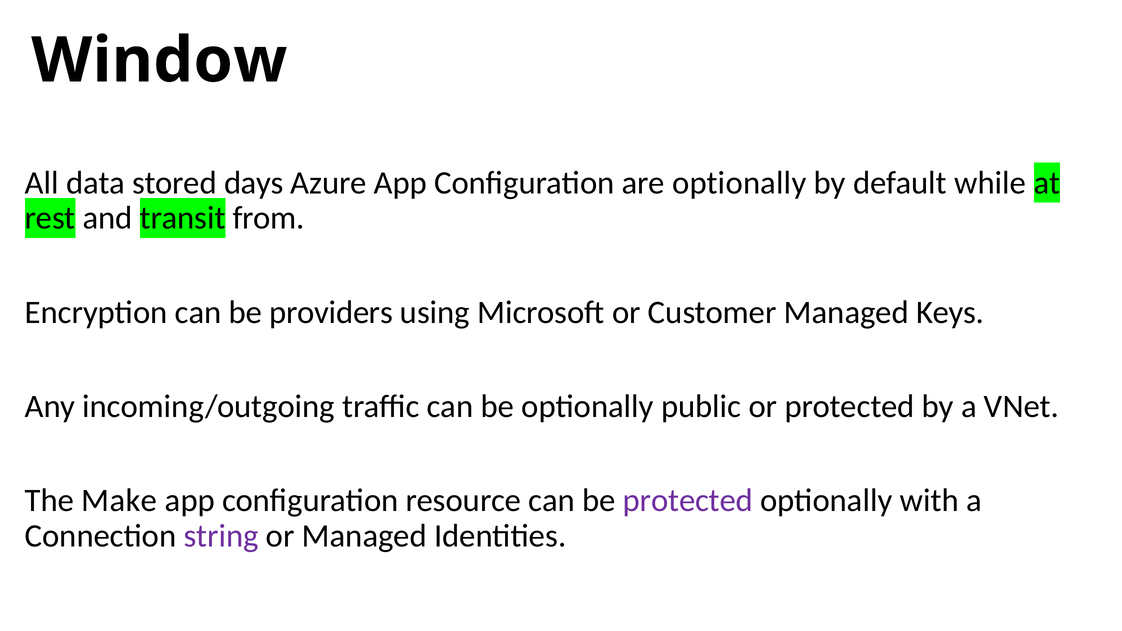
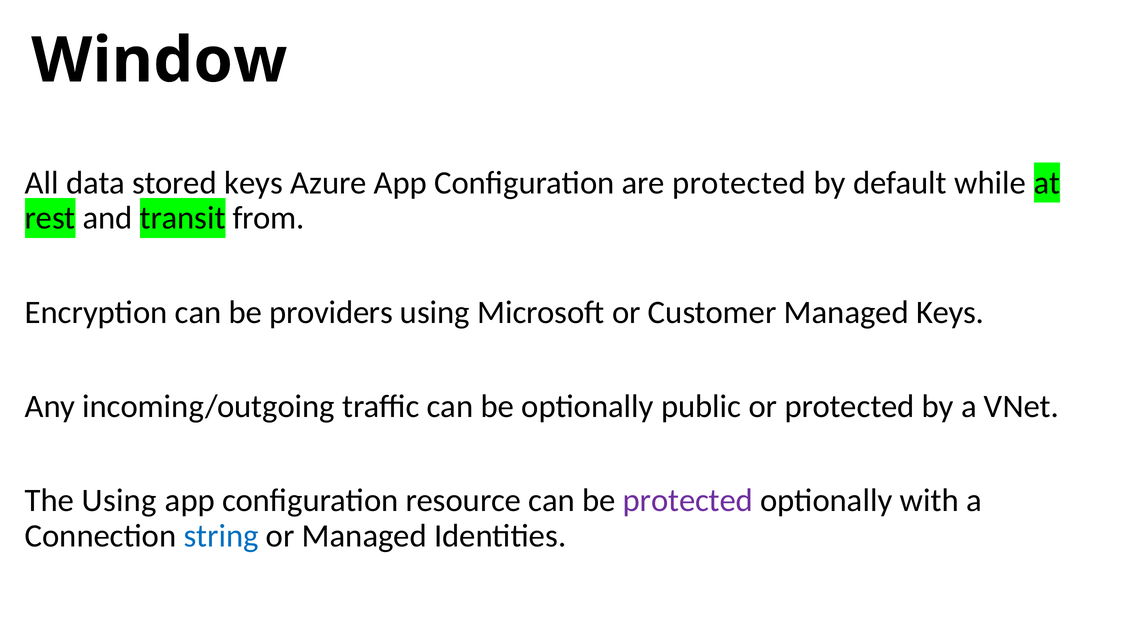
days: days -> keys (254, 183)
are optionally: optionally -> protected (739, 183)
The Make: Make -> Using (119, 500)
string colour: purple -> blue (221, 536)
